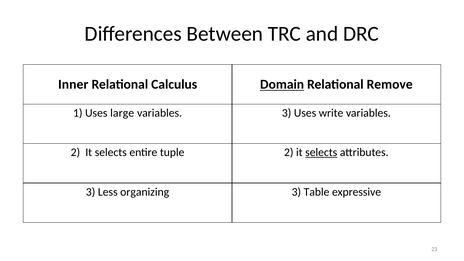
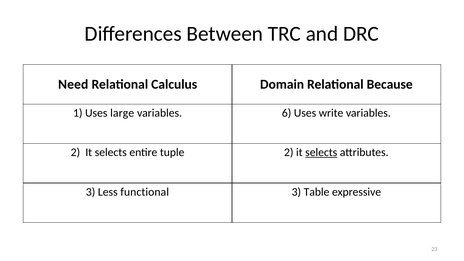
Inner: Inner -> Need (73, 84)
Domain underline: present -> none (282, 84)
Remove: Remove -> Because (390, 84)
variables 3: 3 -> 6 (287, 113)
organizing: organizing -> functional (145, 192)
